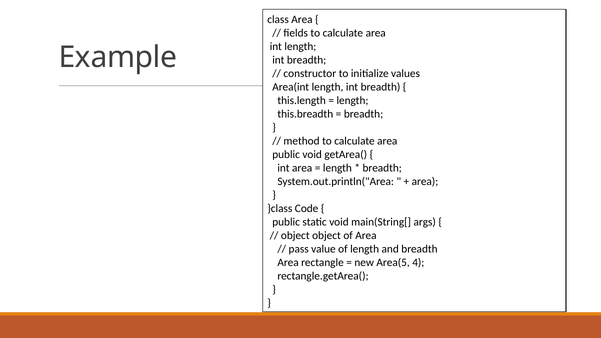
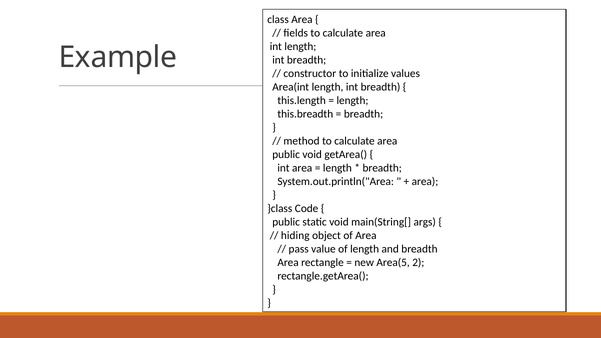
object: object -> hiding (295, 236)
4: 4 -> 2 (418, 263)
